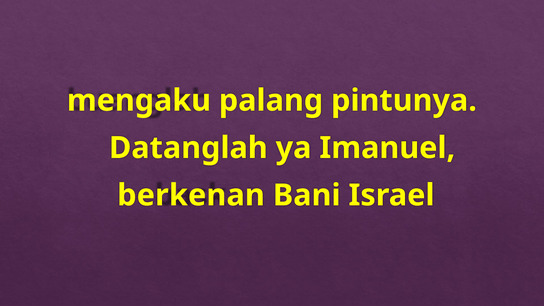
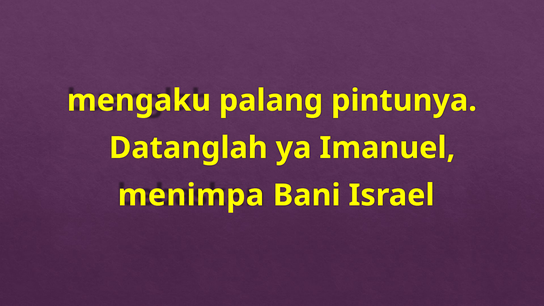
berkenan: berkenan -> menimpa (191, 195)
